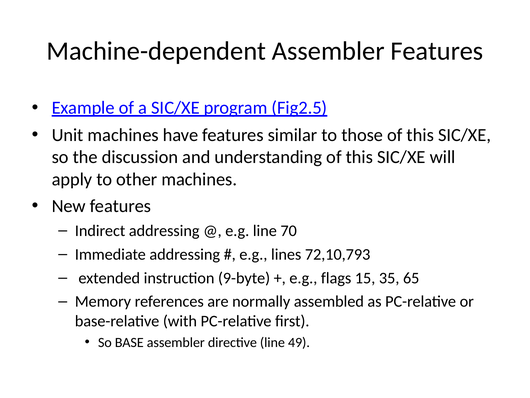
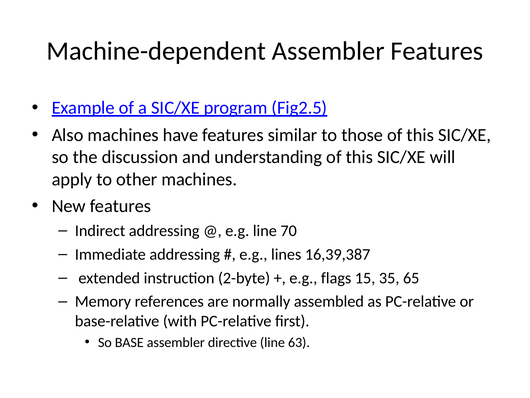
Unit: Unit -> Also (68, 135)
72,10,793: 72,10,793 -> 16,39,387 (338, 254)
9-byte: 9-byte -> 2-byte (244, 278)
49: 49 -> 63 (299, 342)
